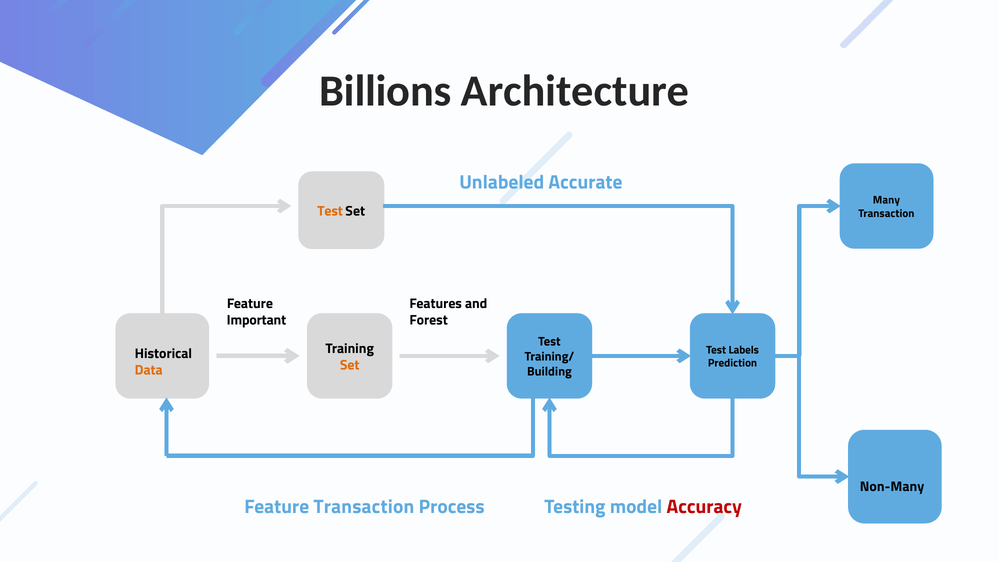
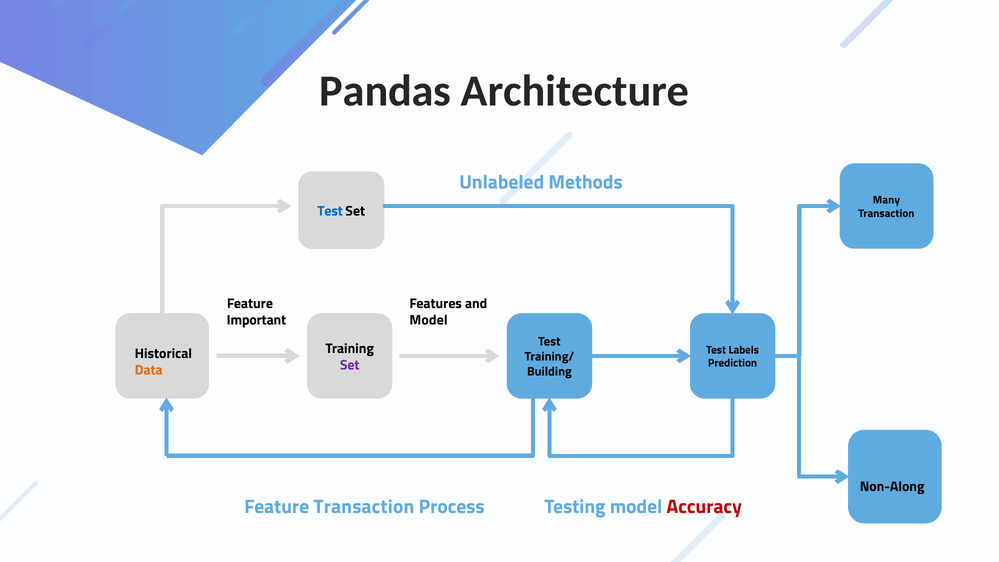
Billions: Billions -> Pandas (385, 91)
Accurate: Accurate -> Methods (586, 182)
Test colour: orange -> blue (330, 211)
Forest: Forest -> Model (429, 320)
Set colour: orange -> purple (350, 365)
Non-Many: Non-Many -> Non-Along (892, 487)
